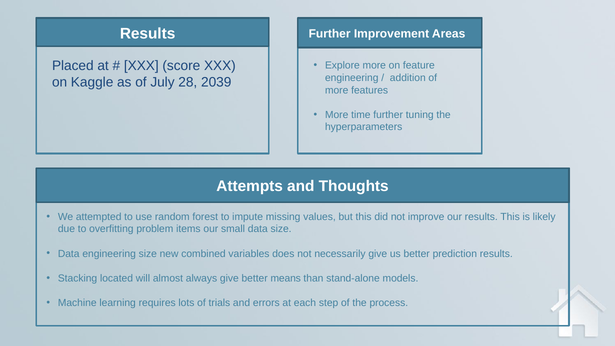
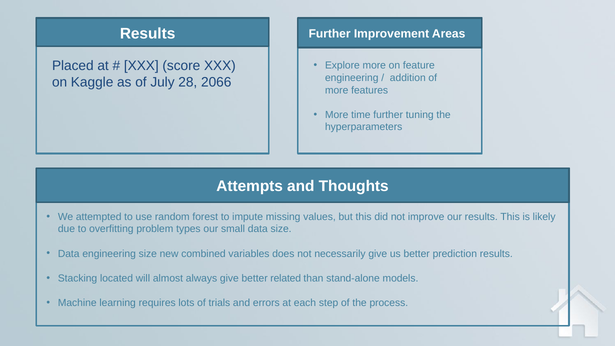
2039: 2039 -> 2066 (216, 82)
items: items -> types (188, 229)
means: means -> related (286, 278)
